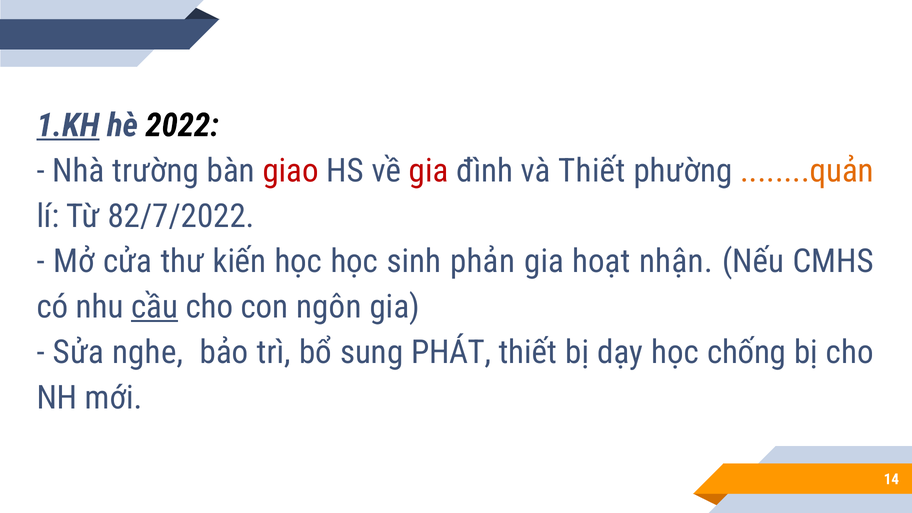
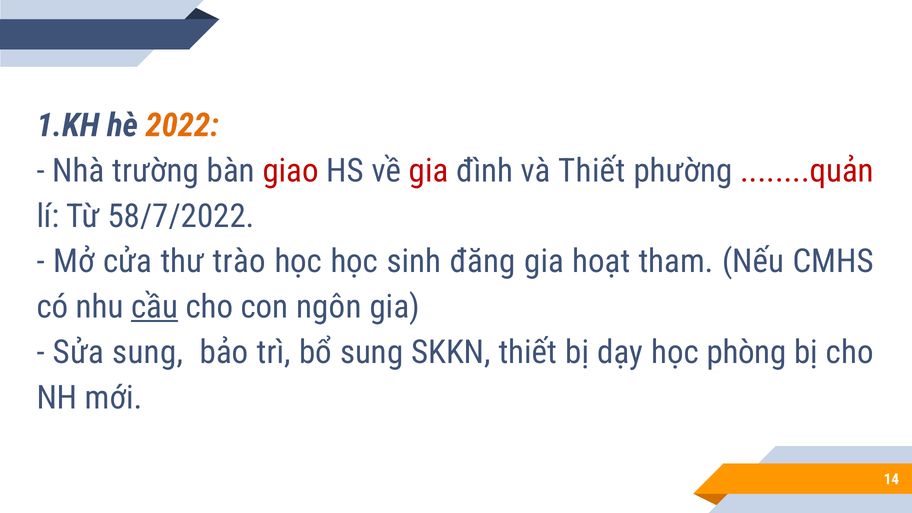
1.KH underline: present -> none (68, 125)
2022 colour: black -> orange (182, 125)
........quản colour: orange -> red (807, 171)
82/7/2022: 82/7/2022 -> 58/7/2022 (181, 216)
kiến: kiến -> trào (239, 262)
phản: phản -> đăng (483, 262)
nhận: nhận -> tham (676, 262)
Sửa nghe: nghe -> sung (148, 352)
PHÁT: PHÁT -> SKKN (451, 352)
chống: chống -> phòng (747, 352)
